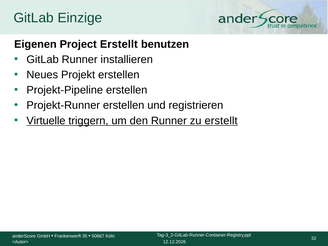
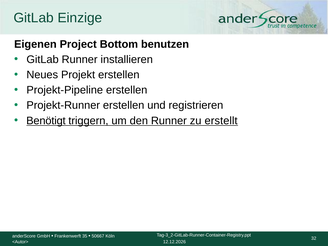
Project Erstellt: Erstellt -> Bottom (119, 44)
Virtuelle: Virtuelle -> Benötigt (46, 121)
